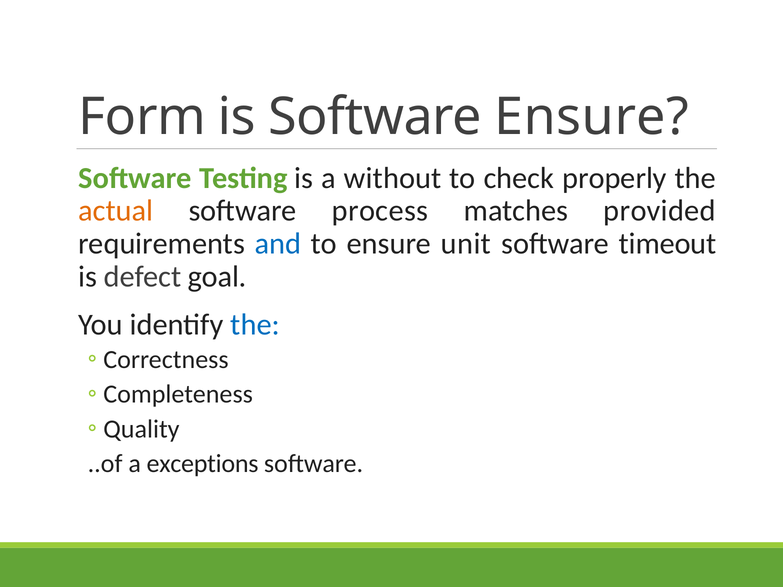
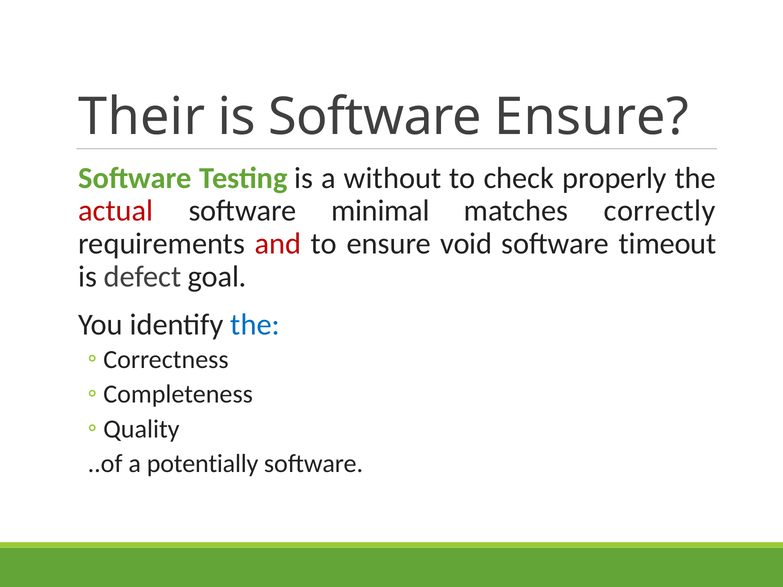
Form: Form -> Their (142, 117)
actual colour: orange -> red (116, 211)
process: process -> minimal (380, 211)
provided: provided -> correctly (660, 211)
and colour: blue -> red (278, 244)
unit: unit -> void (466, 244)
exceptions: exceptions -> potentially (203, 464)
